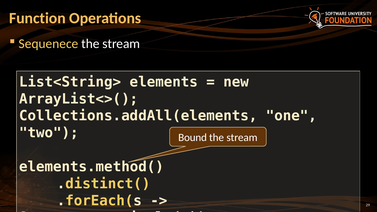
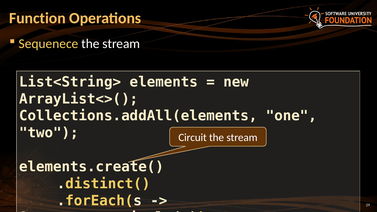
Bound: Bound -> Circuit (193, 138)
elements.method(: elements.method( -> elements.create( (91, 167)
